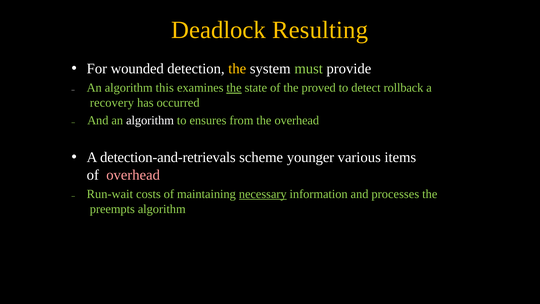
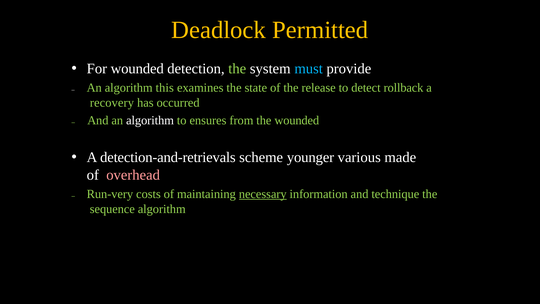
Resulting: Resulting -> Permitted (320, 30)
the colour: yellow -> light green (237, 69)
must colour: light green -> light blue (309, 69)
the underline: present -> none (234, 88)
proved: proved -> release (319, 88)
the overhead: overhead -> wounded (297, 120)
items: items -> made (400, 157)
Run-wait: Run-wait -> Run-very (110, 194)
processes: processes -> technique (395, 194)
preempts: preempts -> sequence (112, 209)
